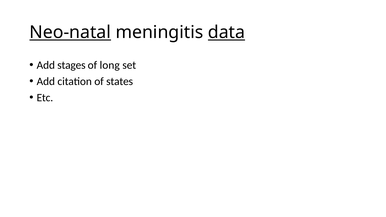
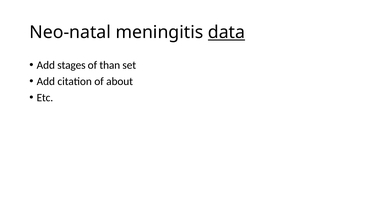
Neo-natal underline: present -> none (70, 32)
long: long -> than (110, 65)
states: states -> about (120, 81)
